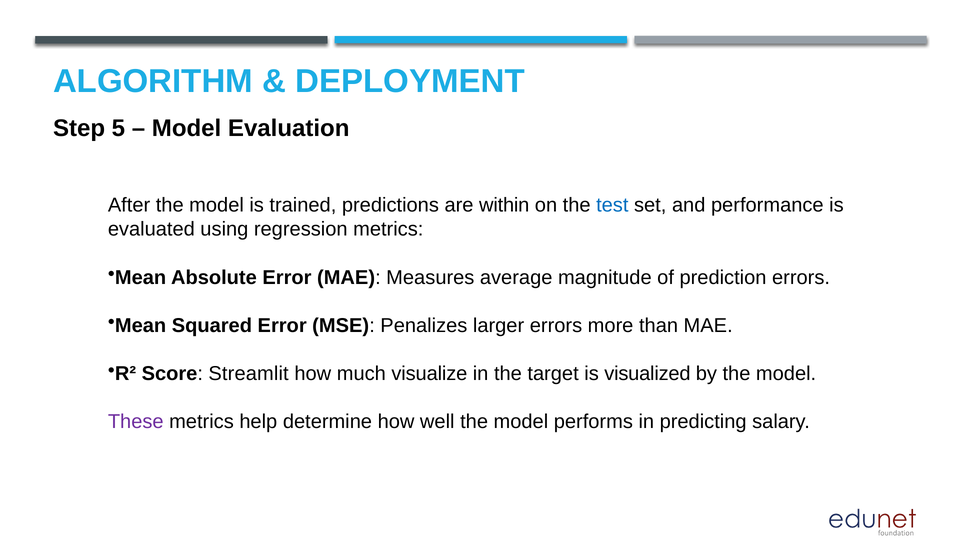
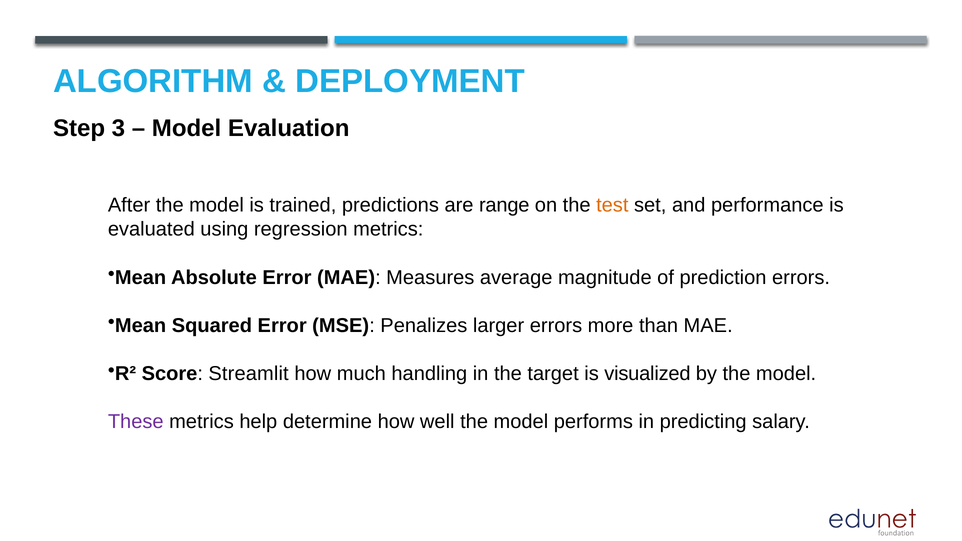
5: 5 -> 3 (118, 128)
within: within -> range (504, 205)
test colour: blue -> orange (612, 205)
visualize: visualize -> handling (429, 374)
